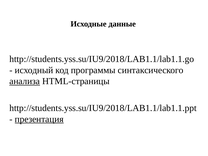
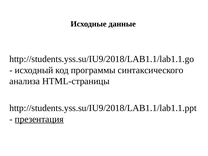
анализа underline: present -> none (25, 81)
